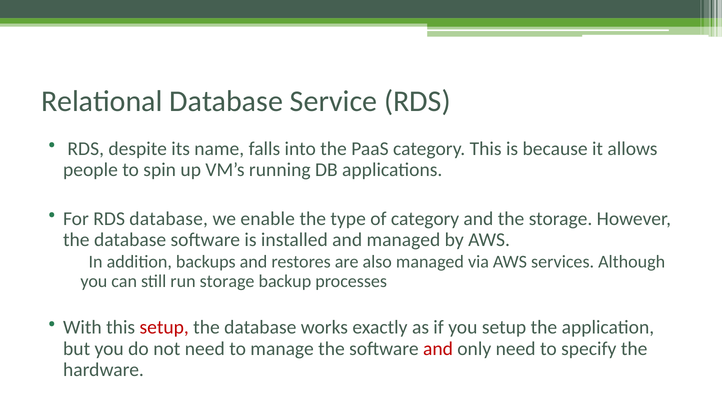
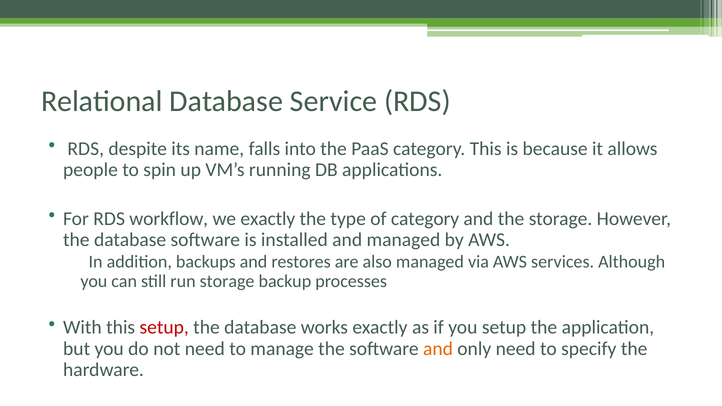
RDS database: database -> workflow (169, 219)
we enable: enable -> exactly (268, 219)
and colour: red -> orange (438, 349)
